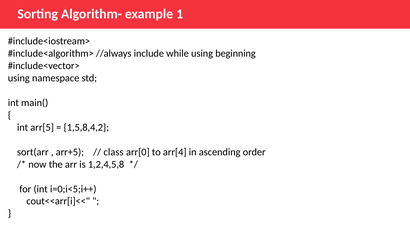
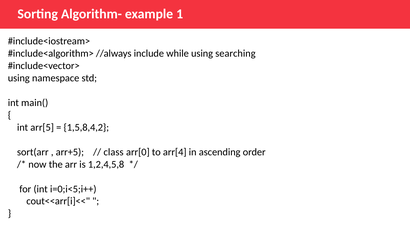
beginning: beginning -> searching (235, 53)
